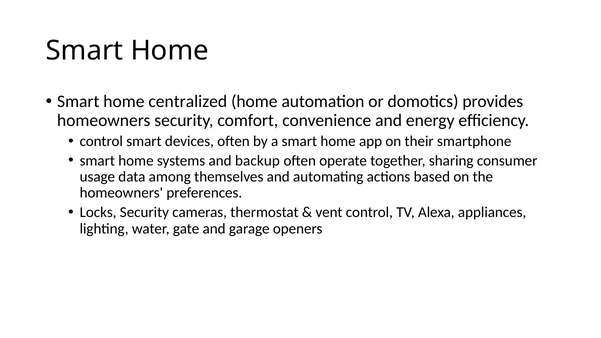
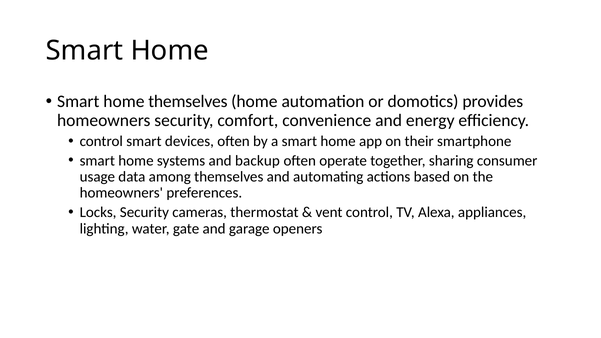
home centralized: centralized -> themselves (188, 102)
